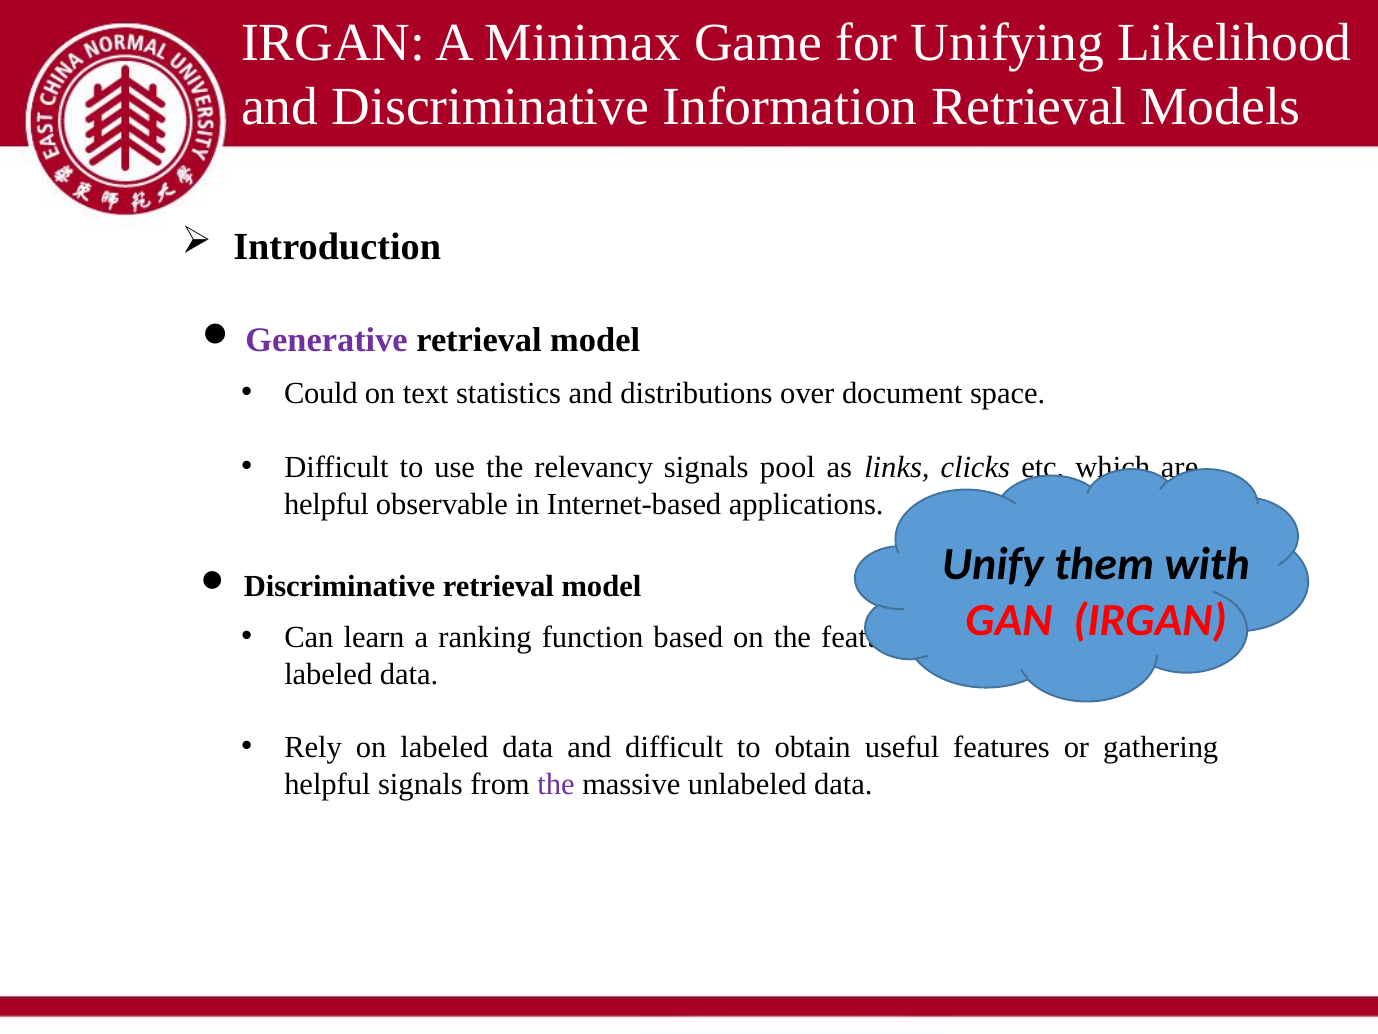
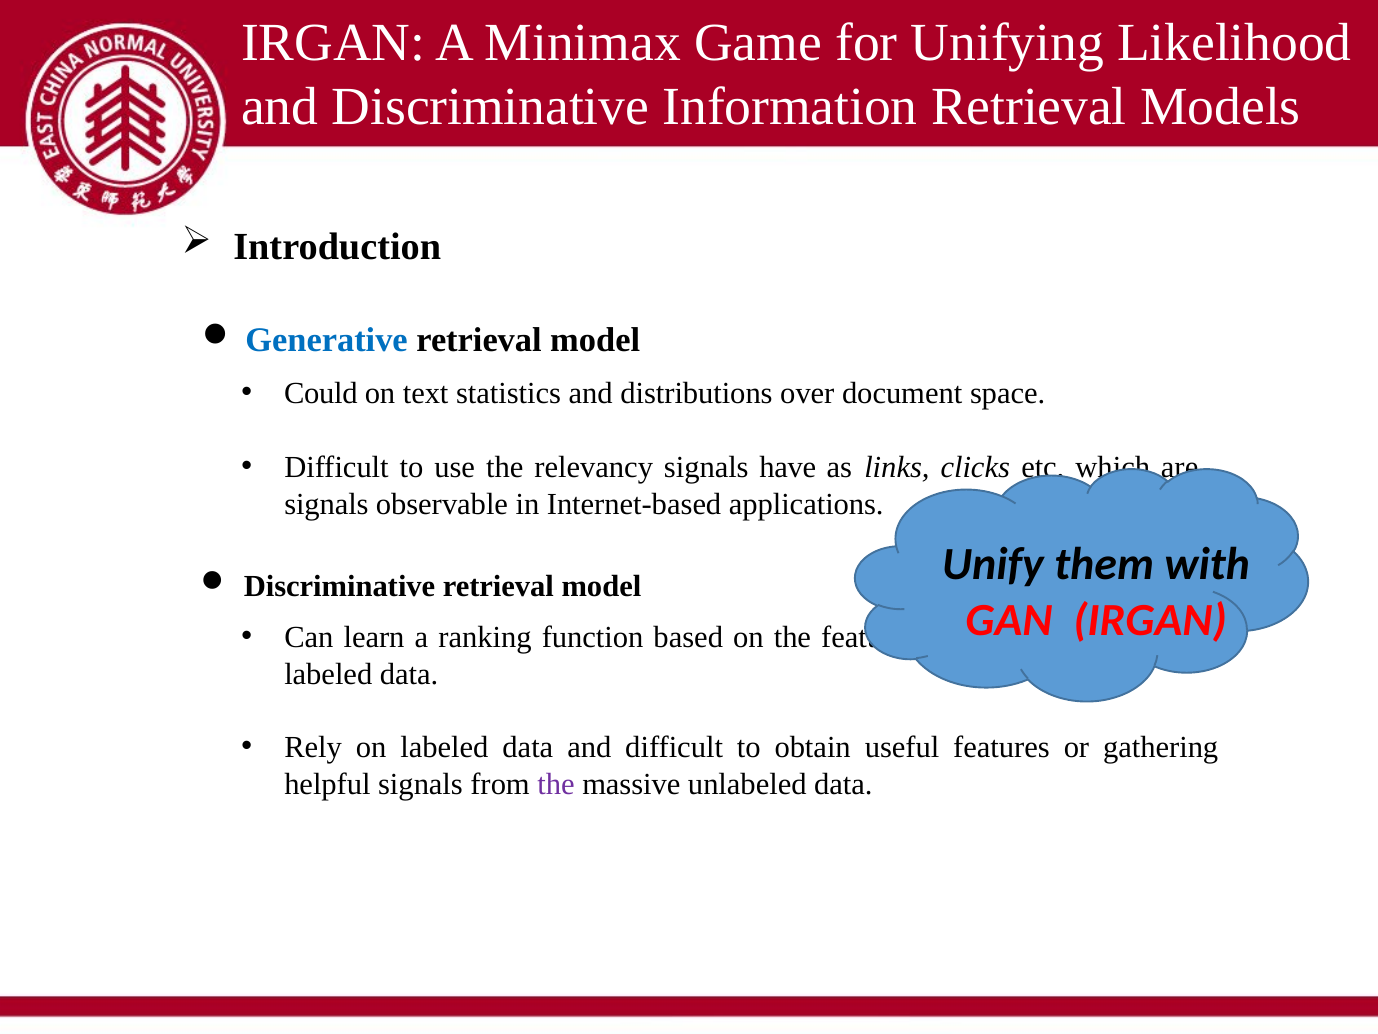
Generative colour: purple -> blue (327, 340)
pool: pool -> have (788, 467)
helpful: helpful -> signals (326, 504)
